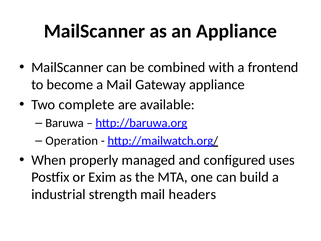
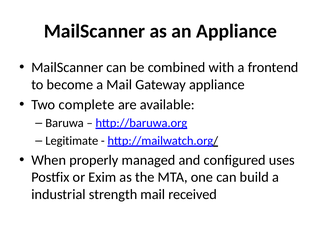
Operation: Operation -> Legitimate (72, 141)
headers: headers -> received (193, 194)
